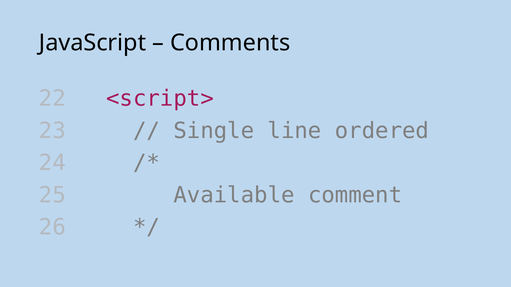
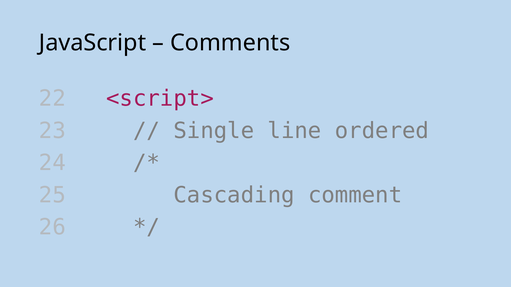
Available: Available -> Cascading (234, 195)
